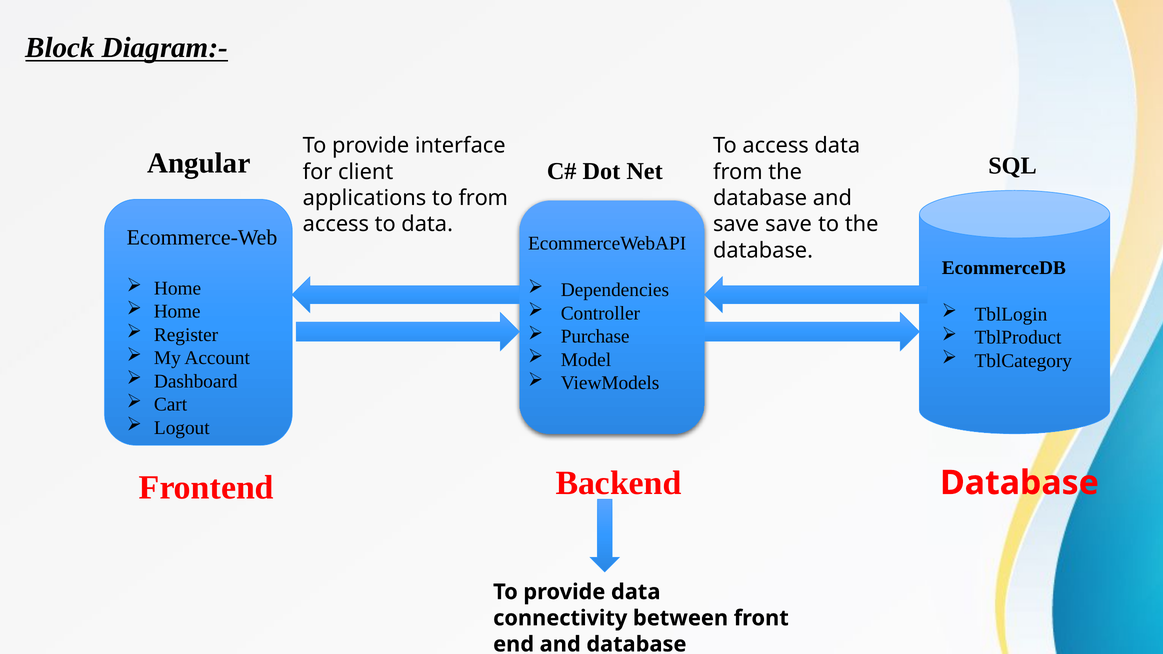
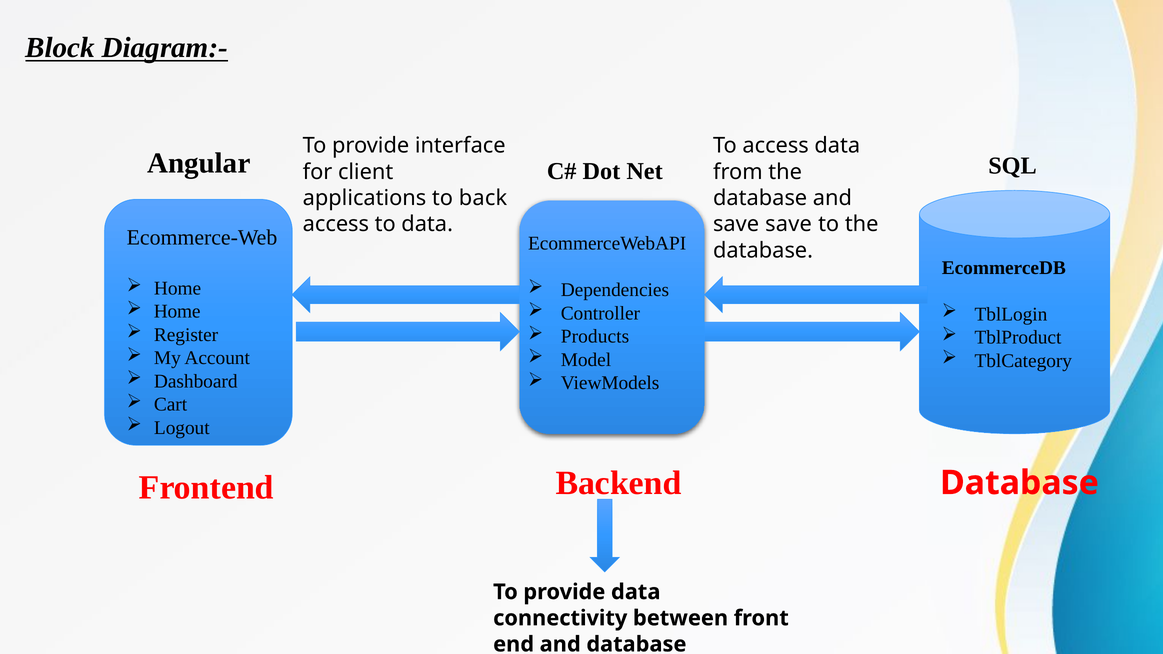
to from: from -> back (483, 198)
Purchase: Purchase -> Products (595, 337)
